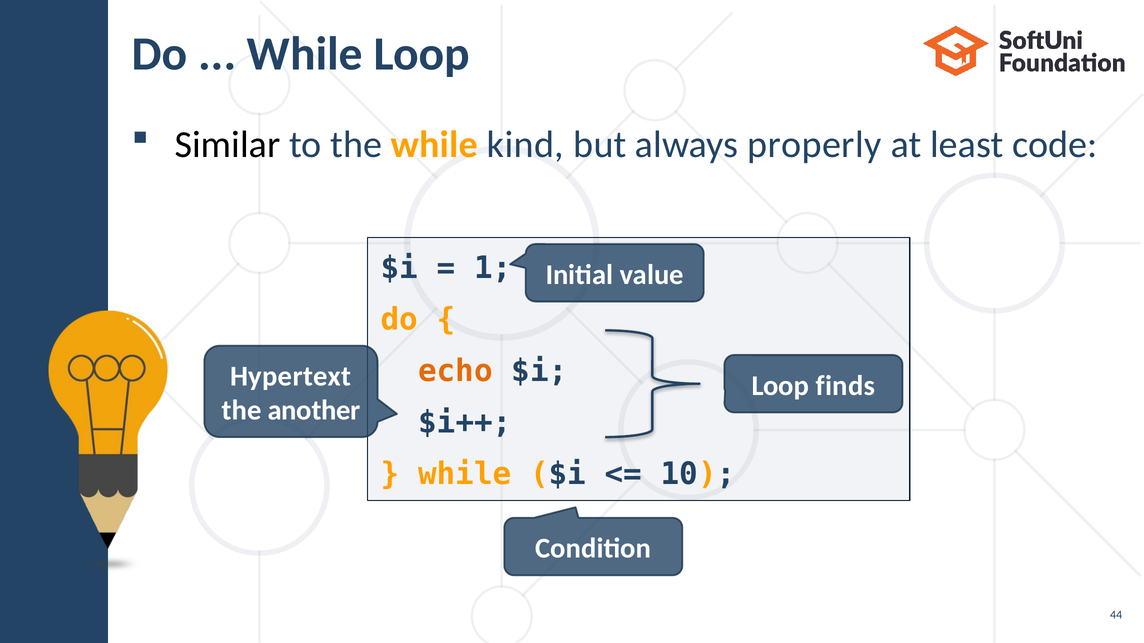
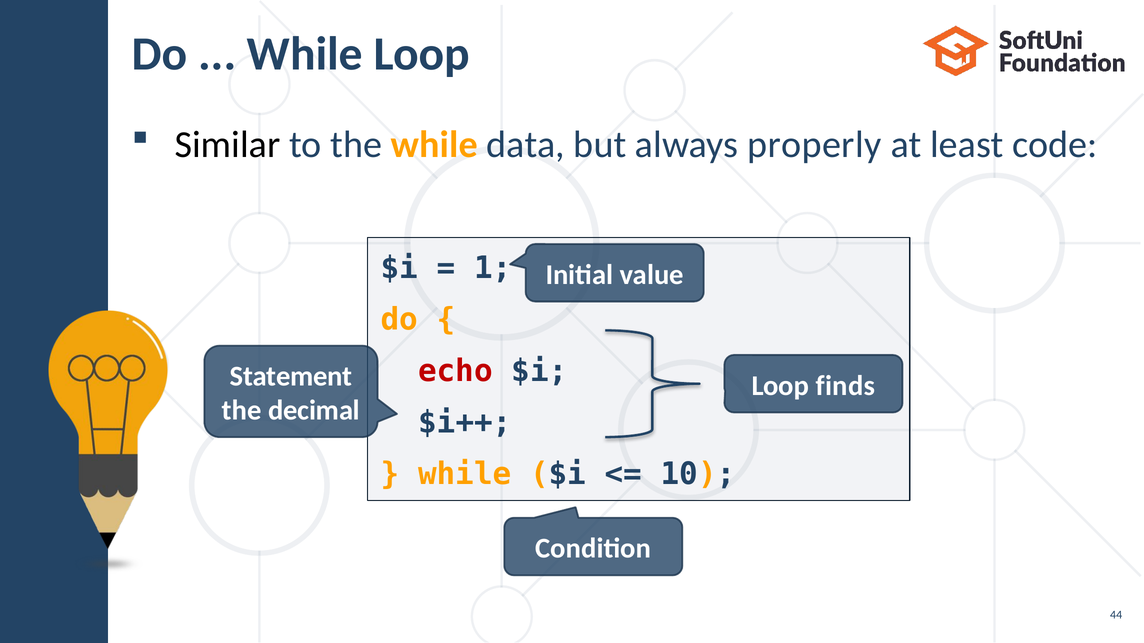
kind: kind -> data (526, 145)
echo colour: orange -> red (455, 371)
Hypertext: Hypertext -> Statement (291, 377)
another: another -> decimal (314, 411)
